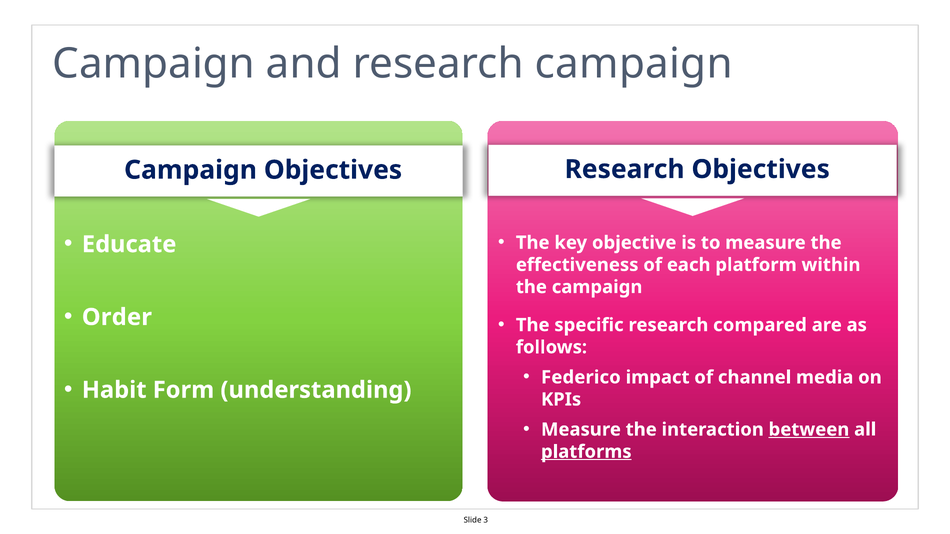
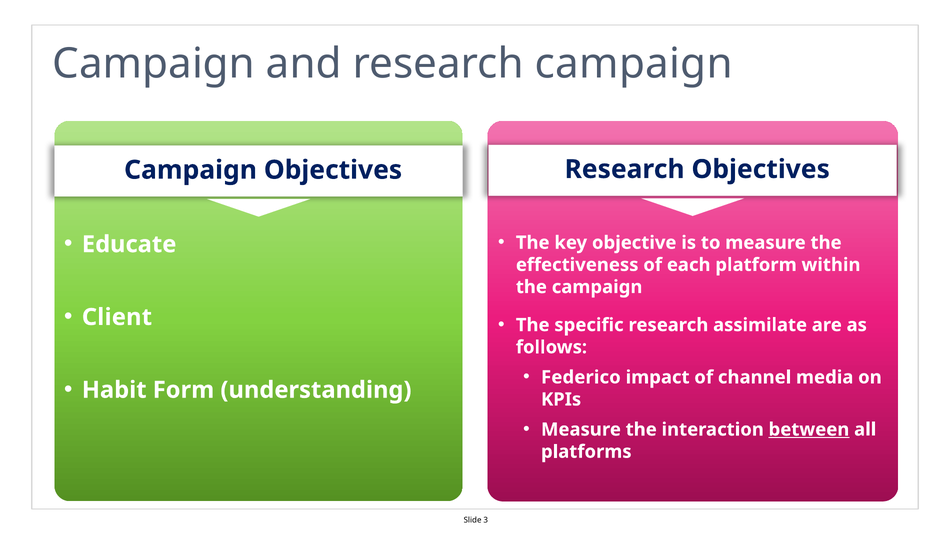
Order: Order -> Client (117, 317)
compared: compared -> assimilate (760, 325)
platforms underline: present -> none (586, 452)
